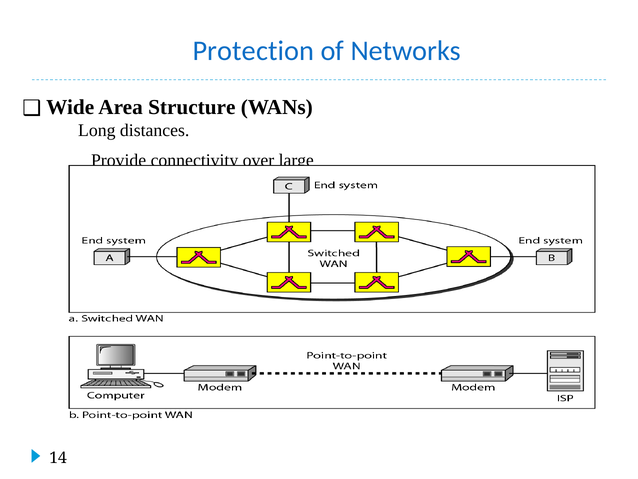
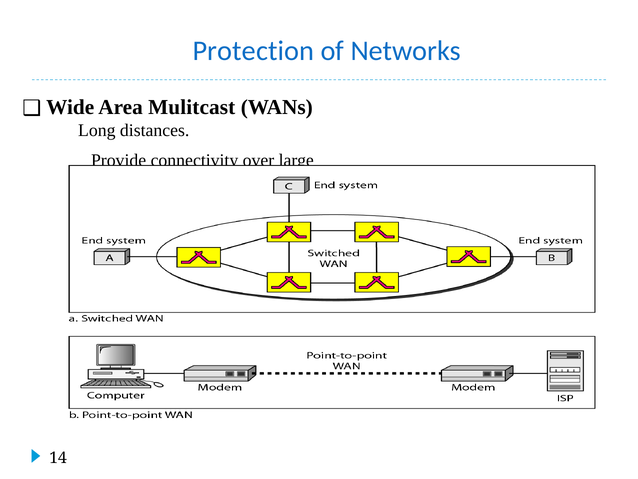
Structure: Structure -> Mulitcast (192, 107)
